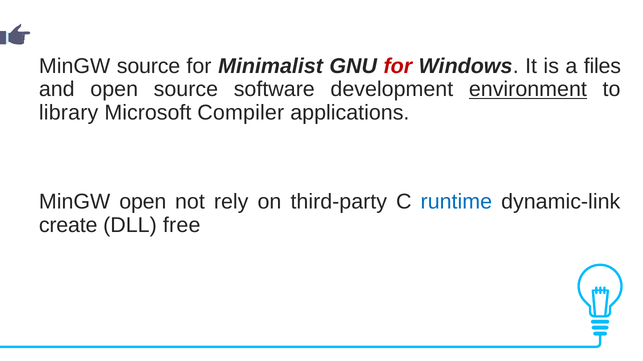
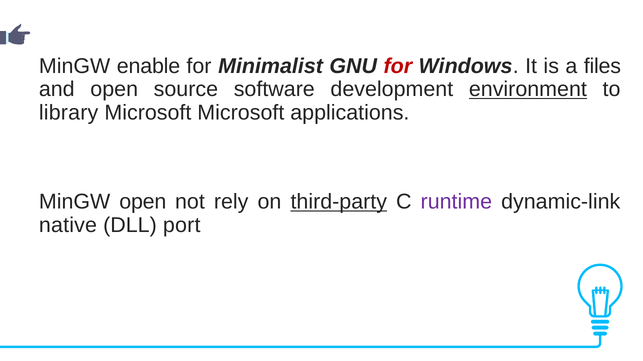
MinGW source: source -> enable (149, 66)
Microsoft Compiler: Compiler -> Microsoft (241, 113)
third-party underline: none -> present (339, 202)
runtime colour: blue -> purple (456, 202)
create: create -> native (68, 225)
free: free -> port (182, 225)
